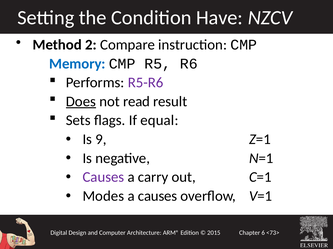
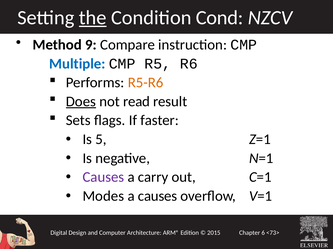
the underline: none -> present (93, 18)
Have: Have -> Cond (220, 18)
2: 2 -> 9 (91, 45)
Memory: Memory -> Multiple (77, 64)
R5-R6 colour: purple -> orange (146, 83)
equal: equal -> faster (160, 121)
9: 9 -> 5 (101, 140)
